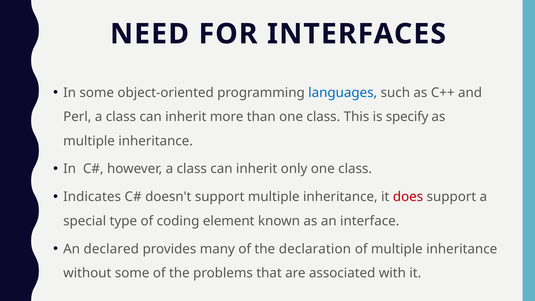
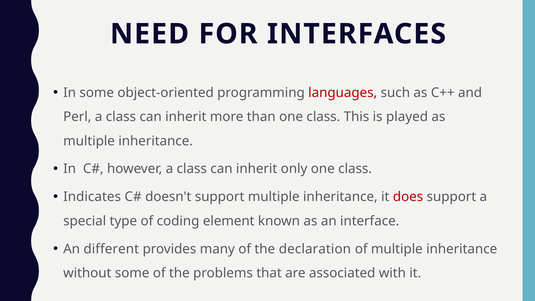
languages colour: blue -> red (343, 93)
specify: specify -> played (407, 117)
declared: declared -> different (111, 249)
